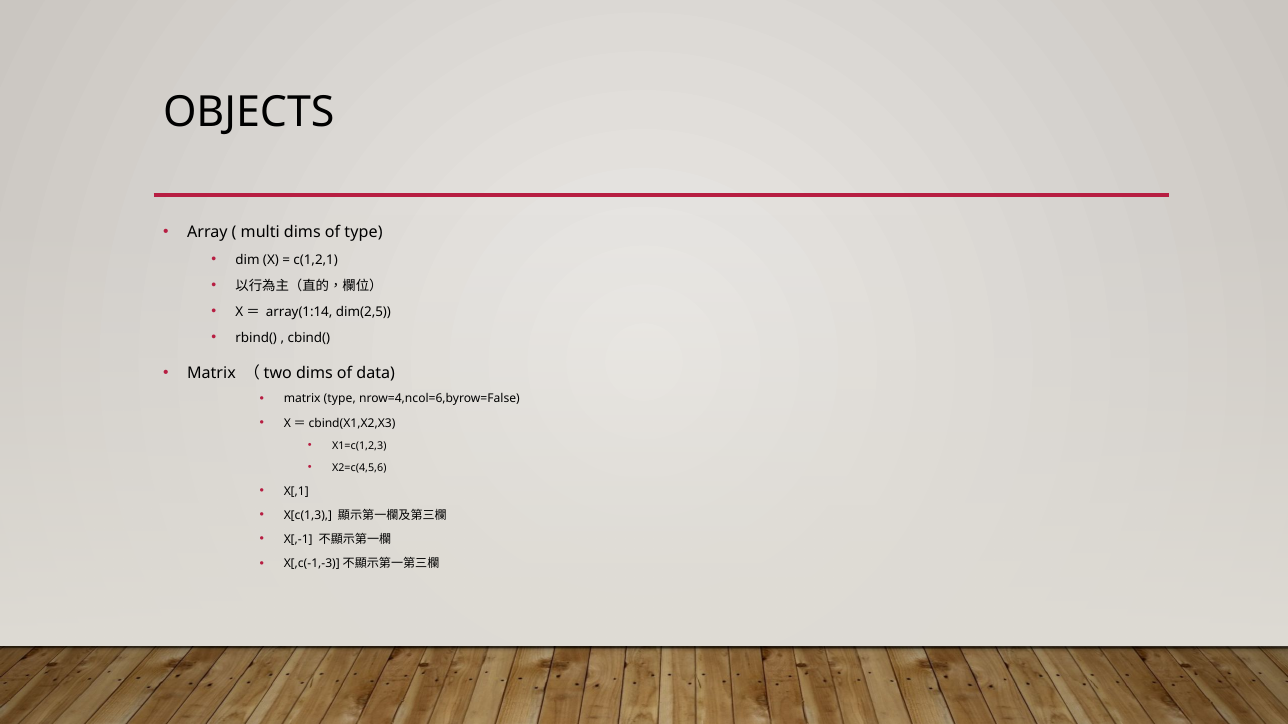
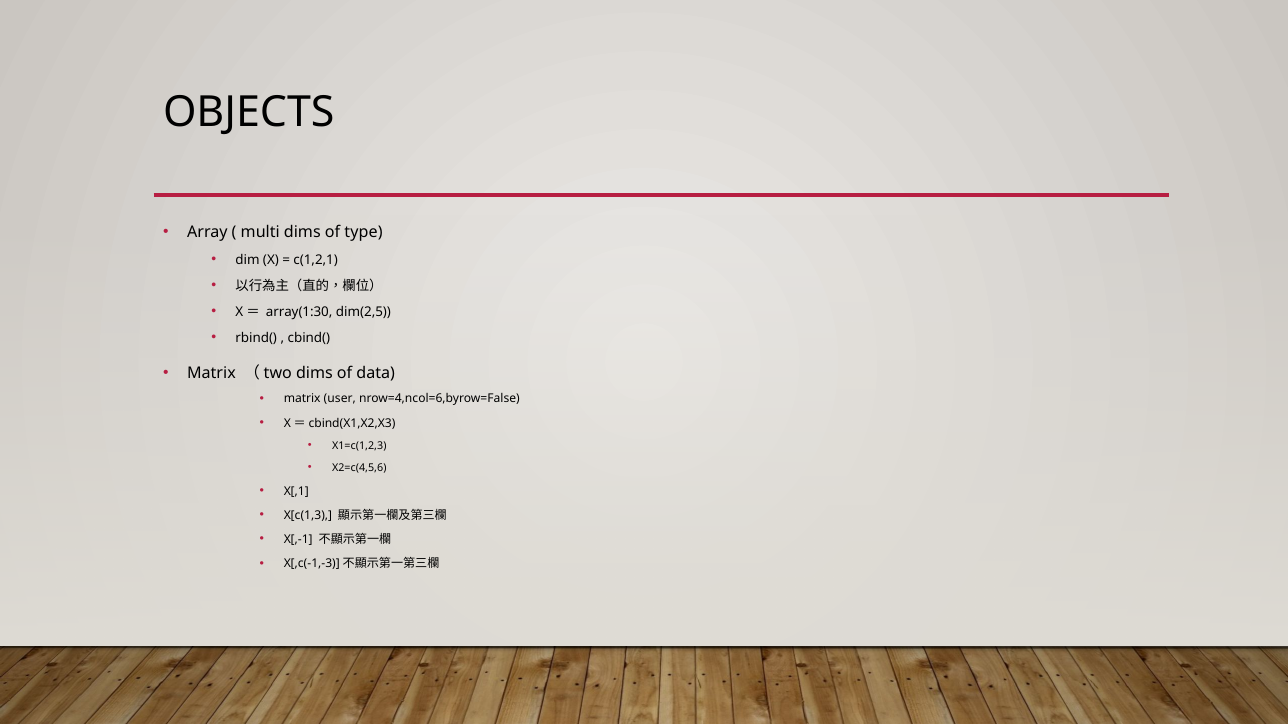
array(1:14: array(1:14 -> array(1:30 (299, 312)
matrix type: type -> user (340, 399)
